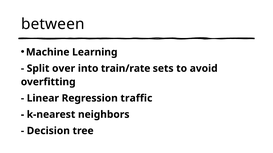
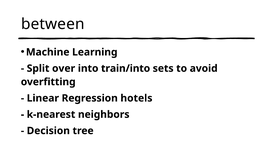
train/rate: train/rate -> train/into (126, 69)
traffic: traffic -> hotels (136, 99)
